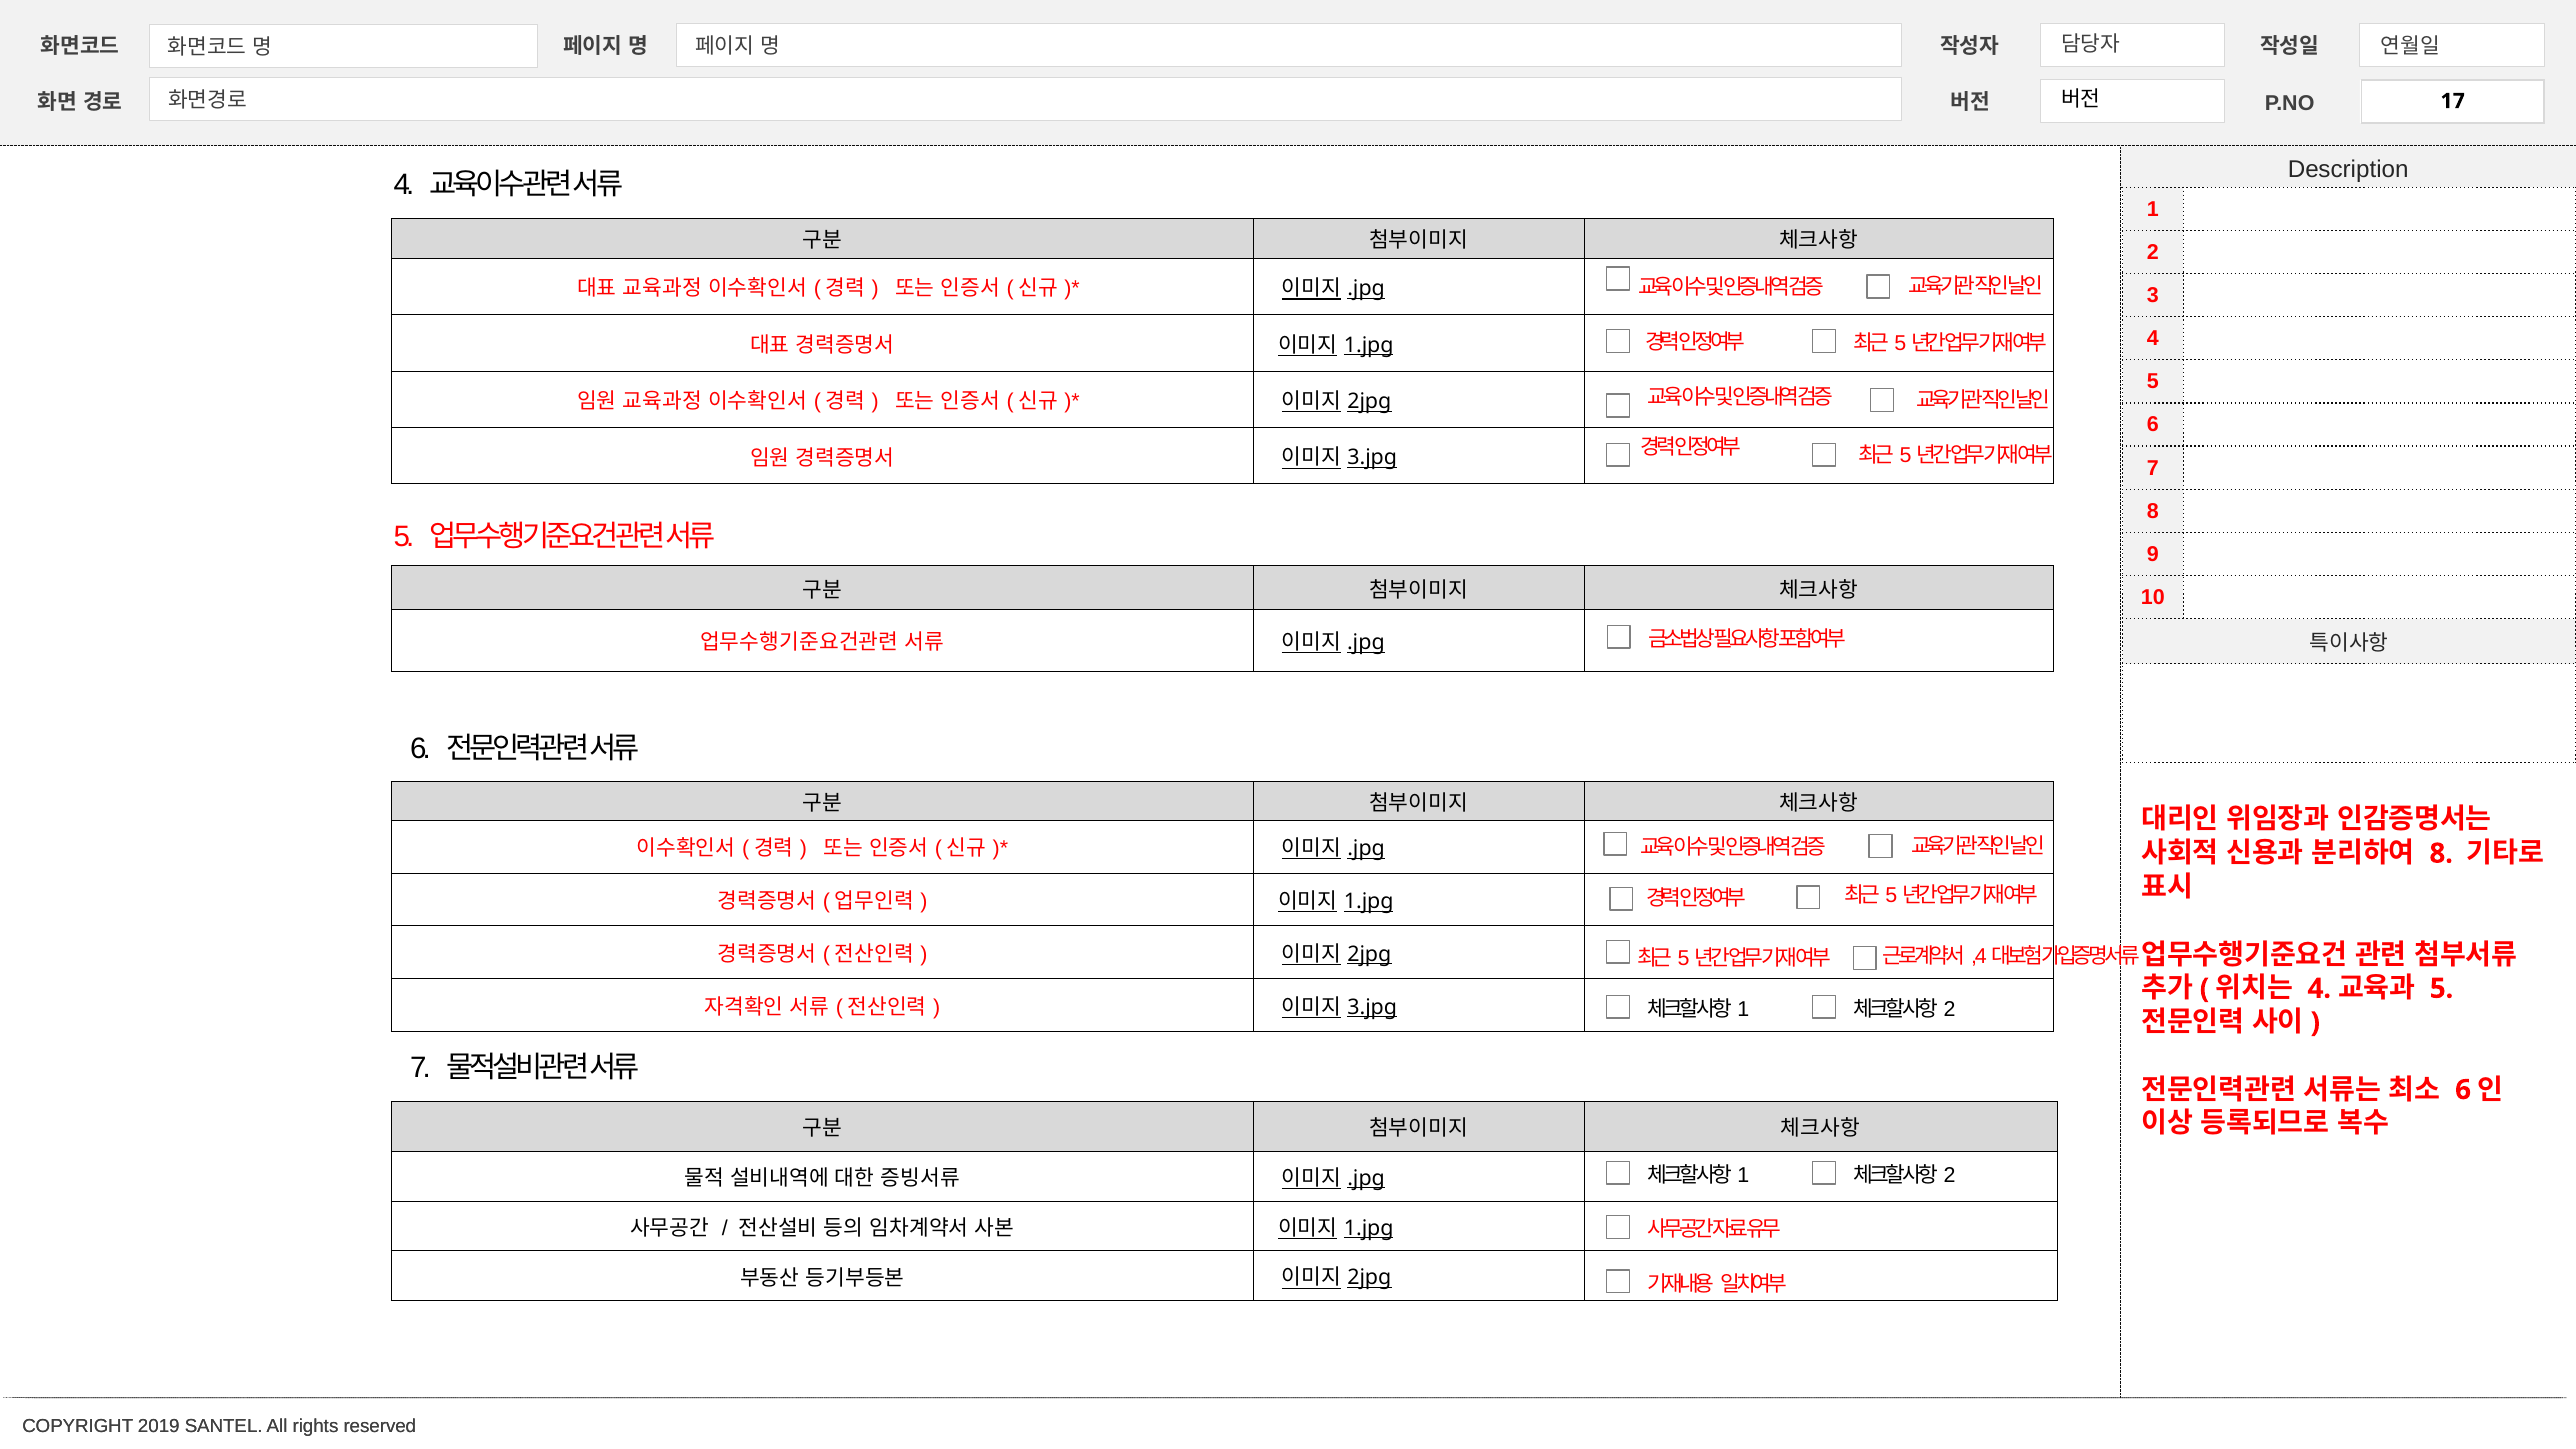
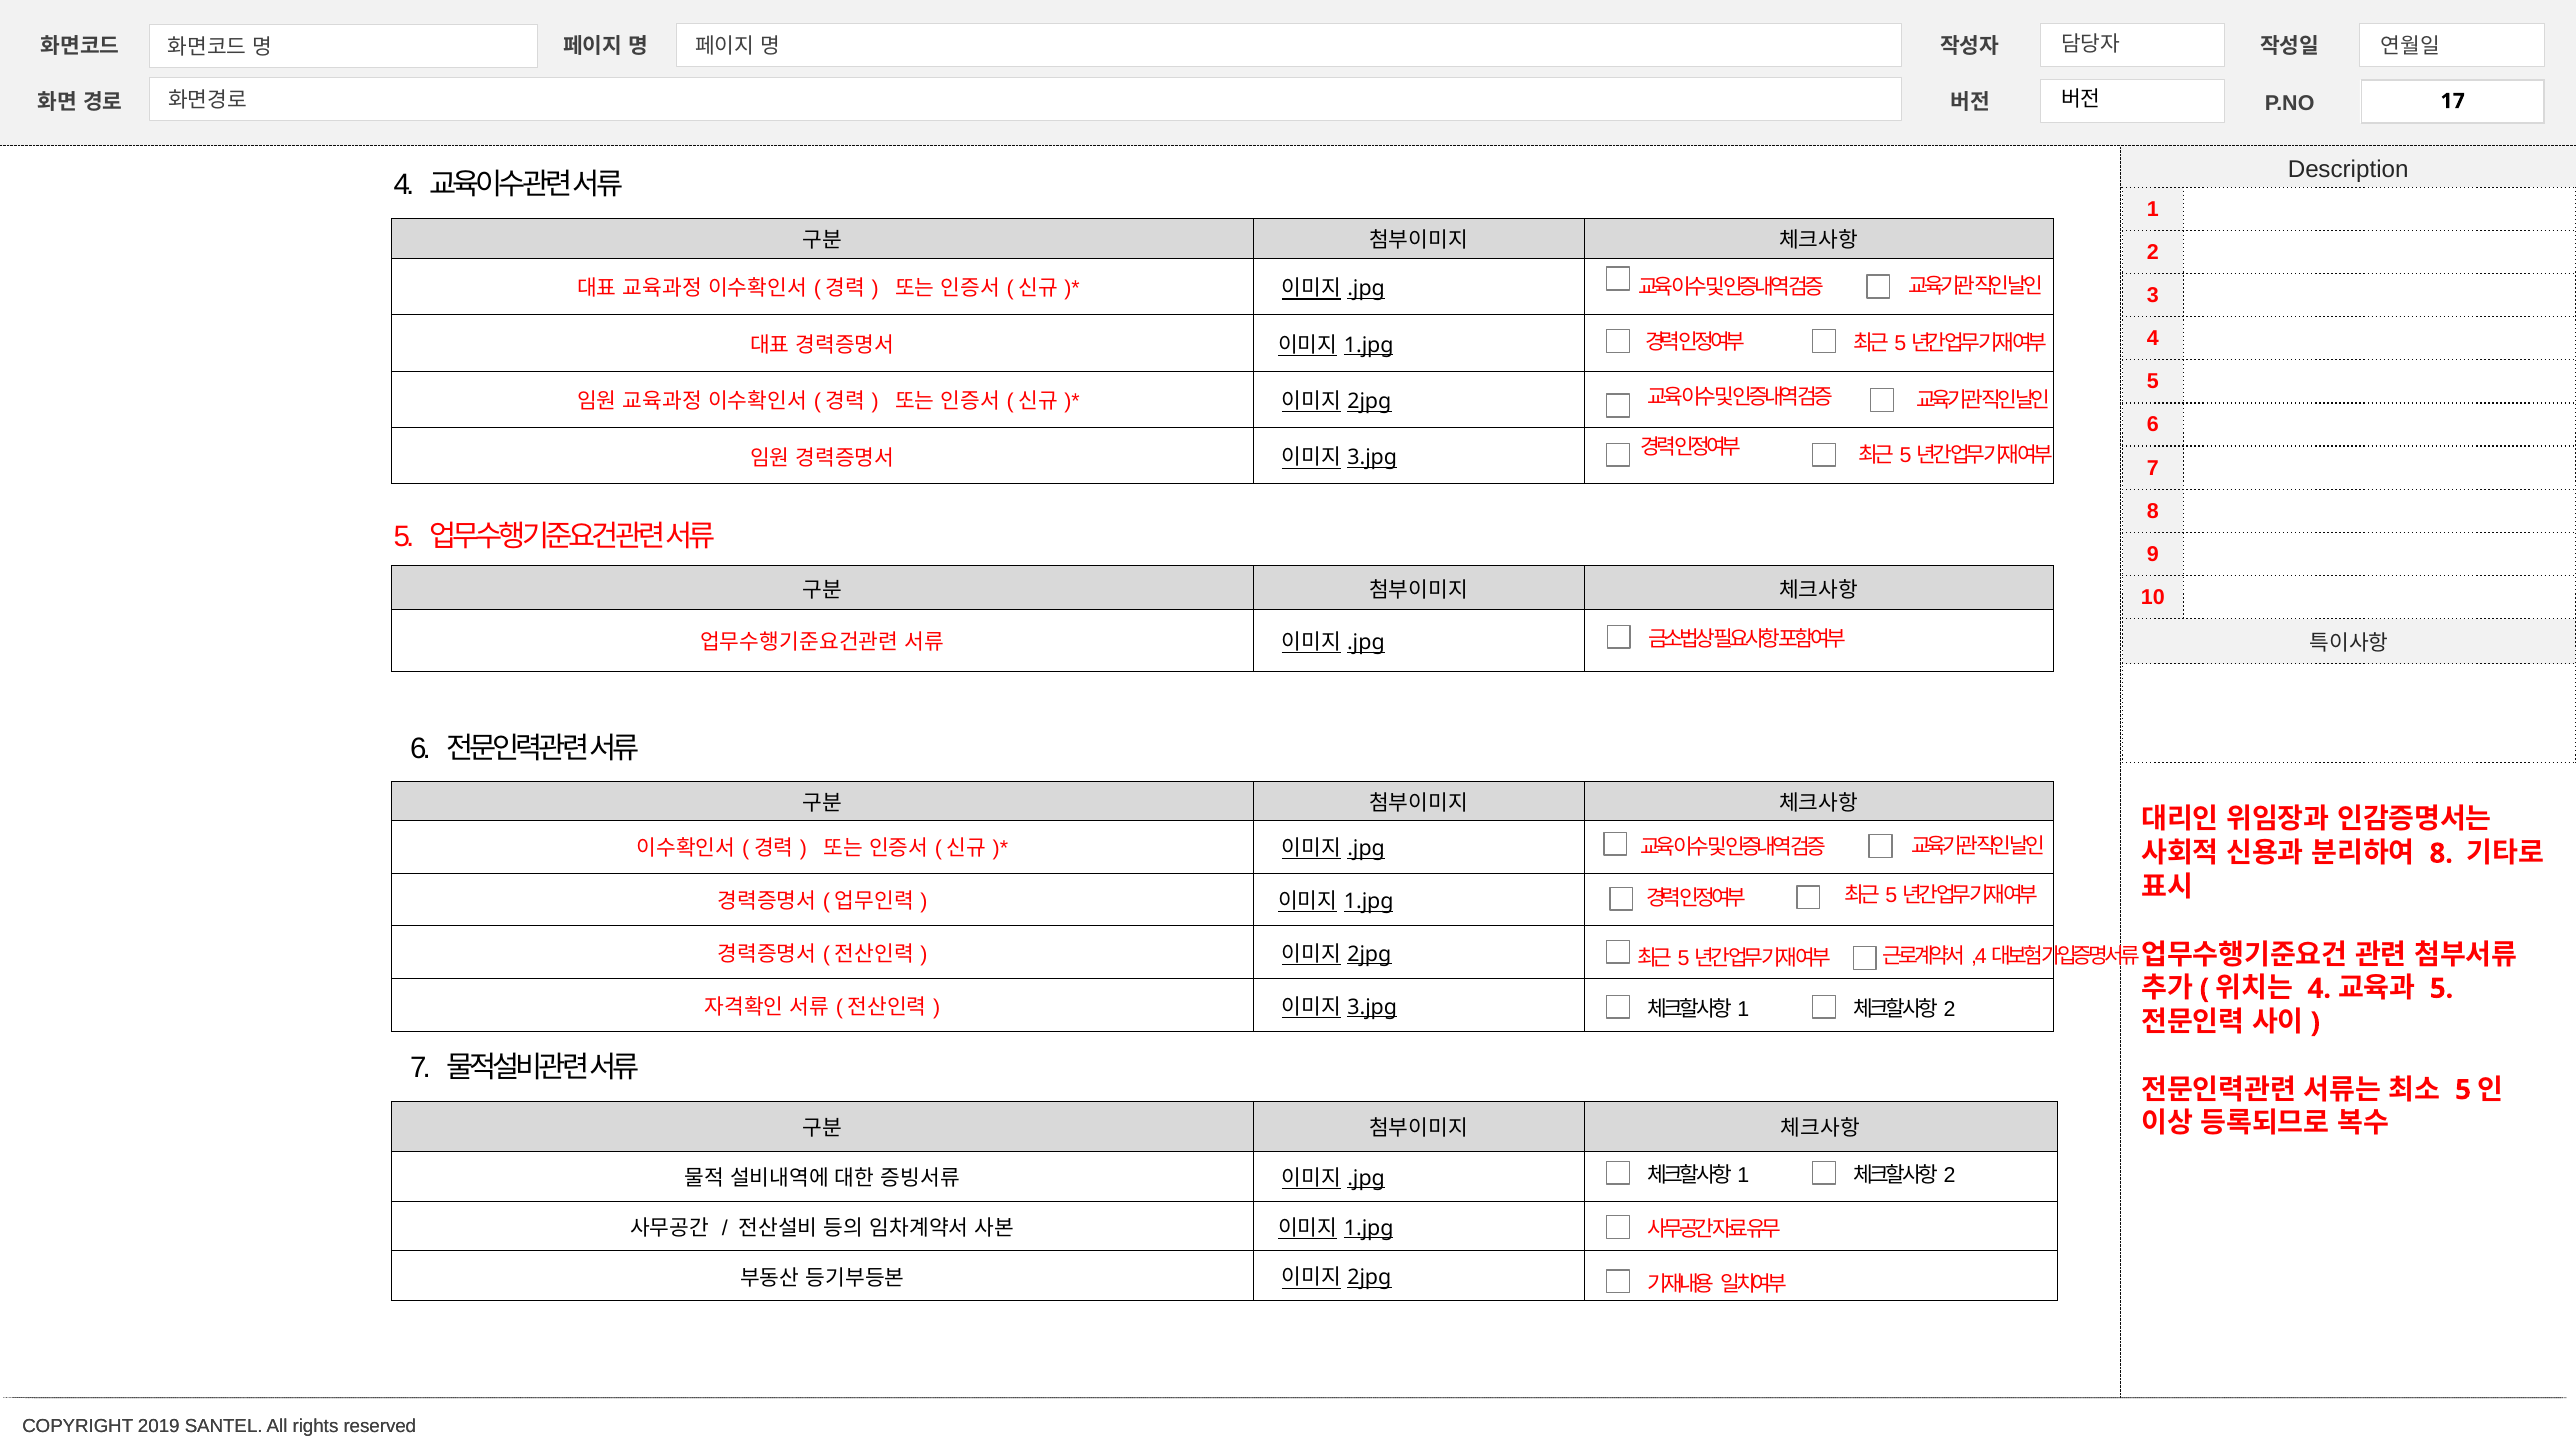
6: 6 -> 5 (2463, 1090)
